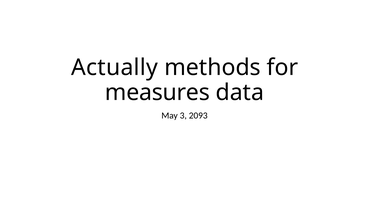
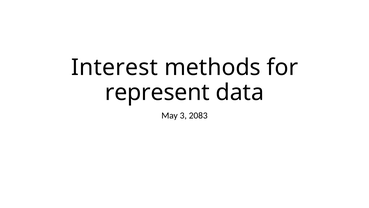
Actually: Actually -> Interest (115, 67)
measures: measures -> represent (157, 92)
2093: 2093 -> 2083 (198, 115)
